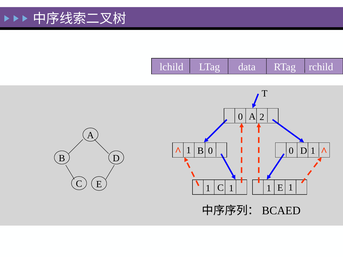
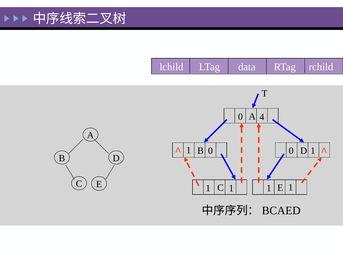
2: 2 -> 4 (262, 117)
